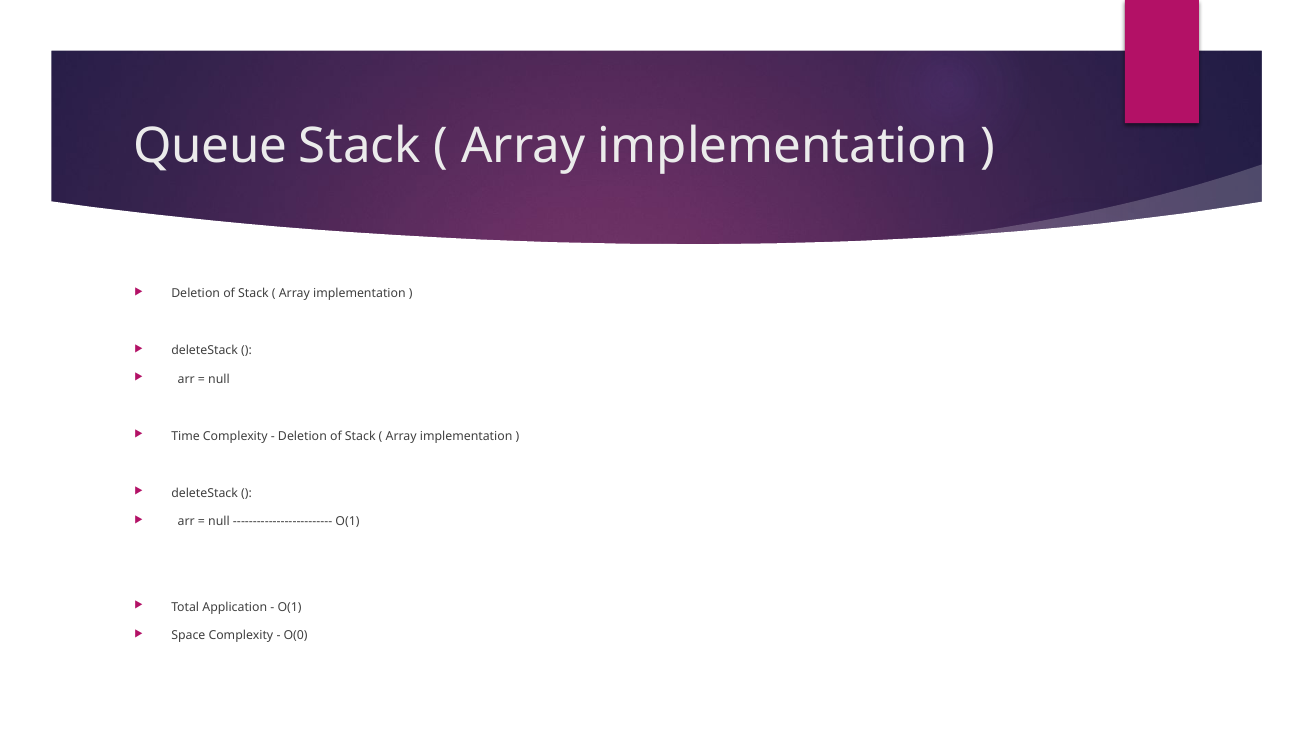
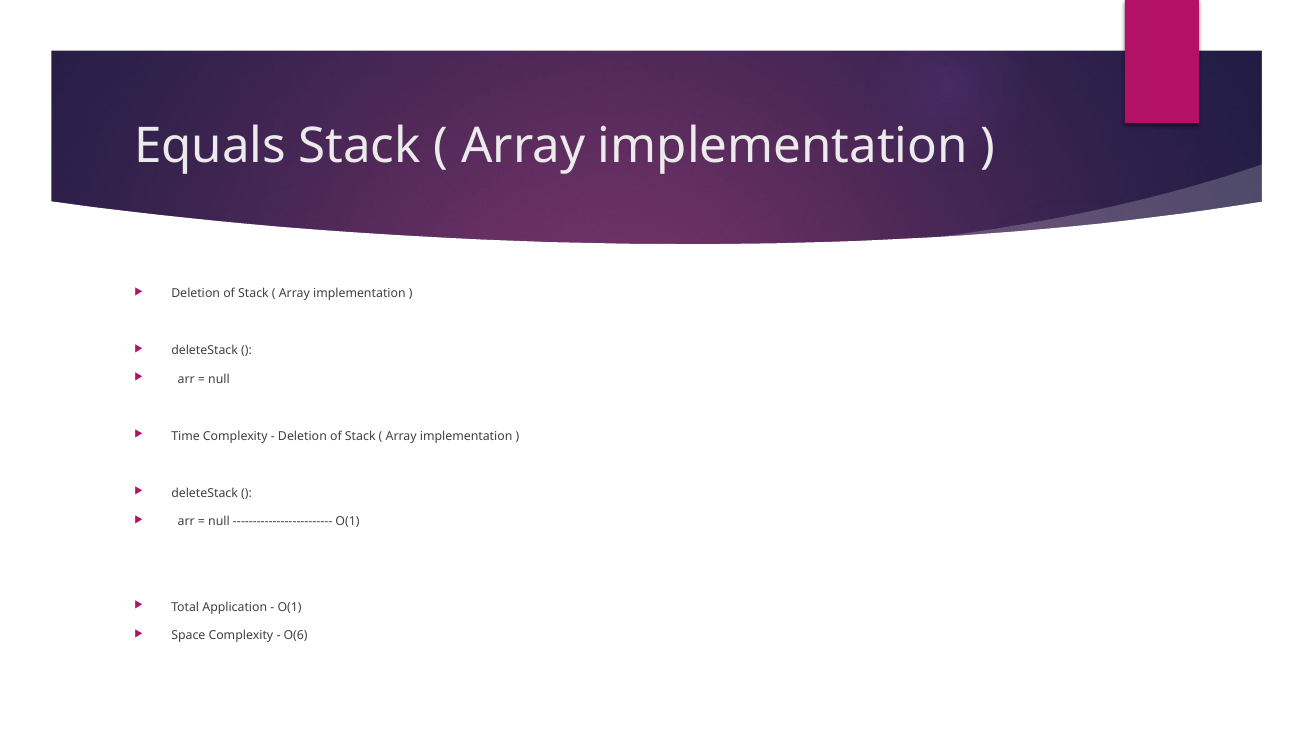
Queue: Queue -> Equals (210, 146)
O(0: O(0 -> O(6 (296, 636)
